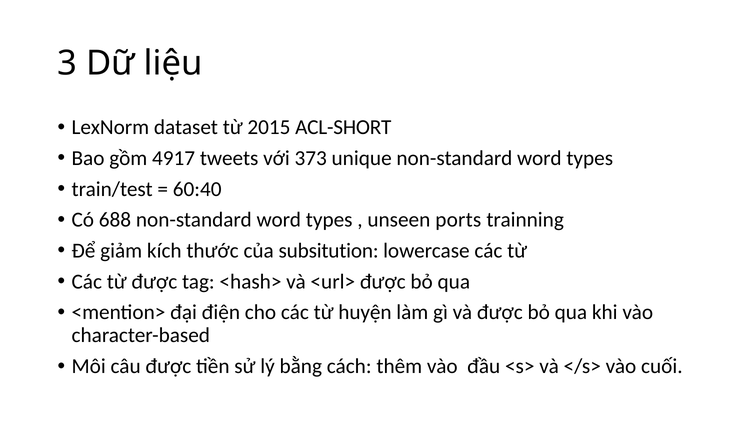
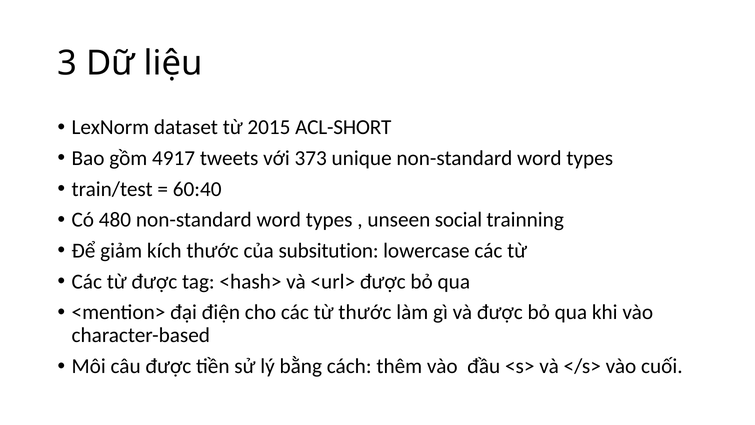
688: 688 -> 480 (115, 220)
ports: ports -> social (458, 220)
từ huyện: huyện -> thước (365, 312)
